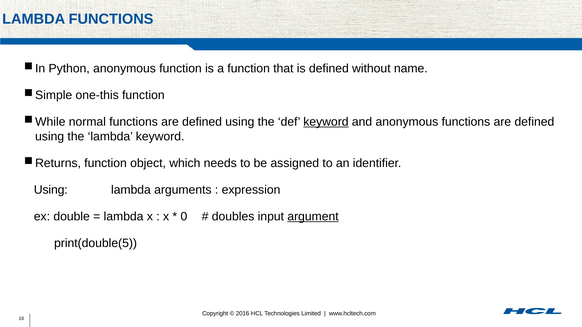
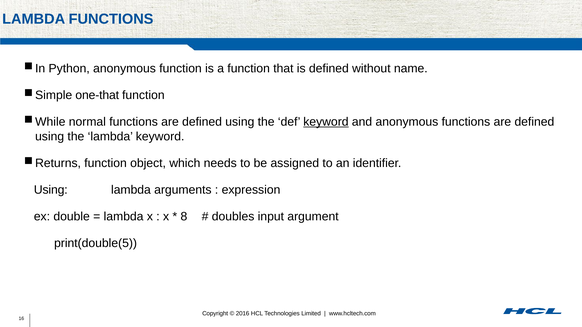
one-this: one-this -> one-that (97, 95)
0: 0 -> 8 (184, 217)
argument underline: present -> none (313, 217)
